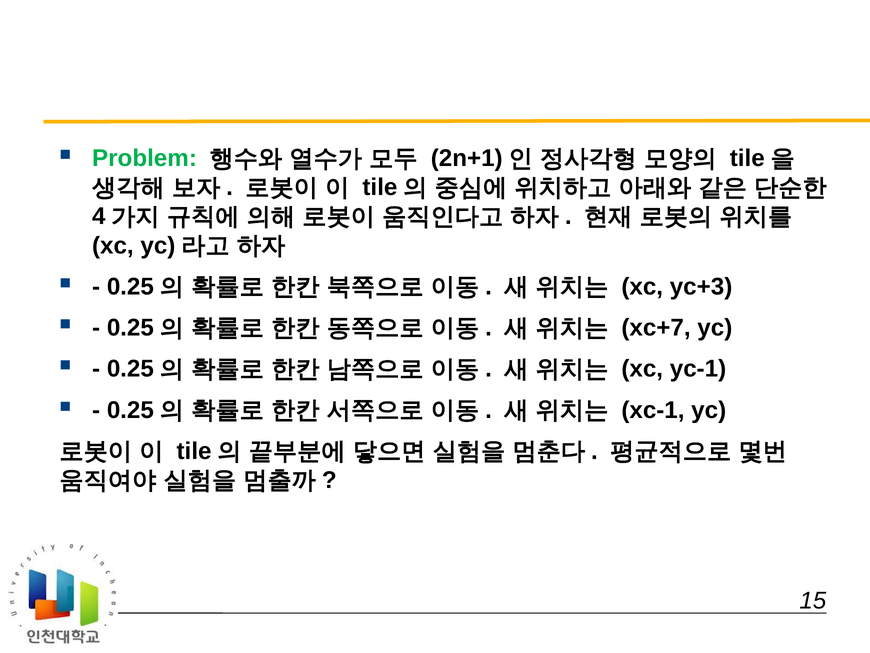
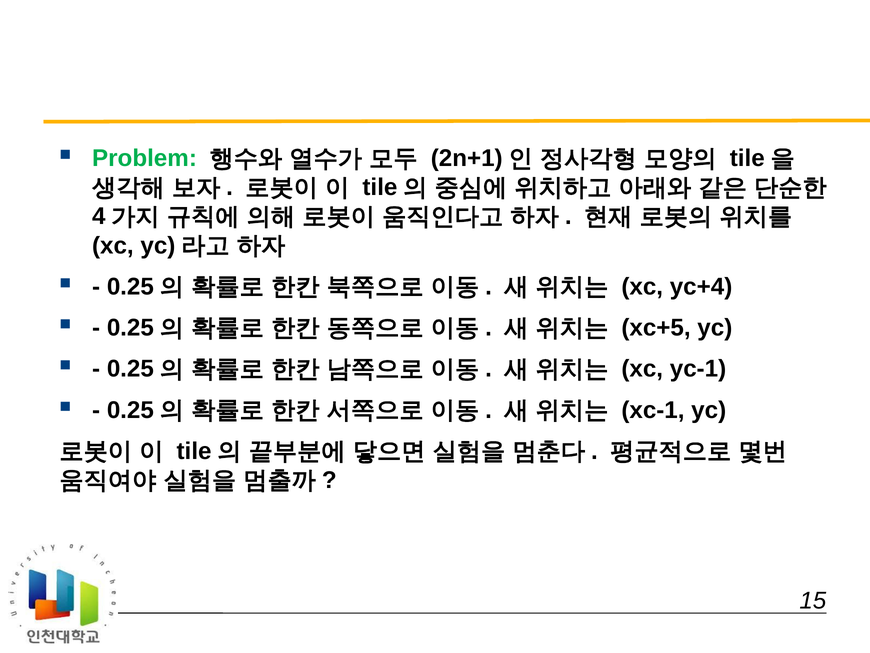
yc+3: yc+3 -> yc+4 (701, 286)
xc+7: xc+7 -> xc+5 (656, 328)
